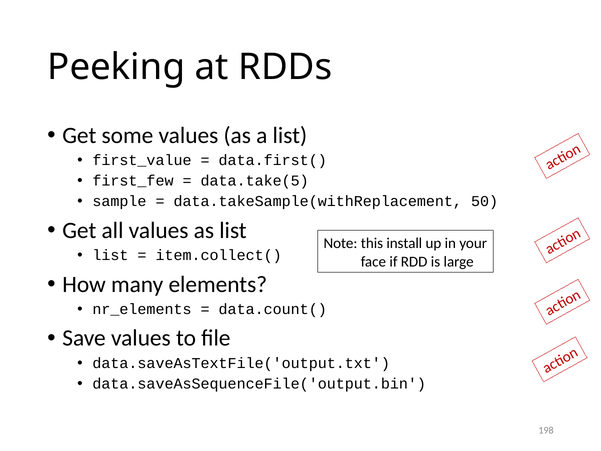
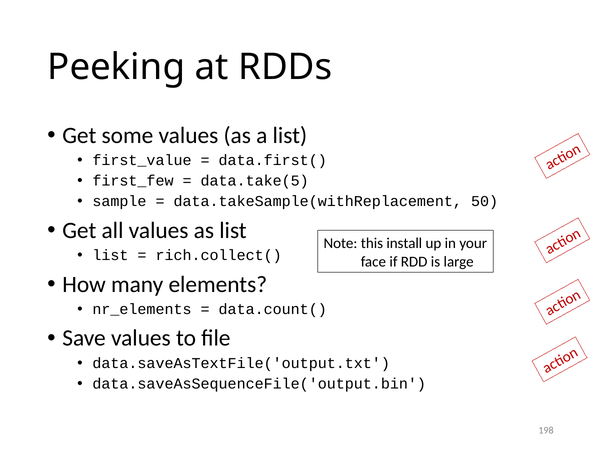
item.collect(: item.collect( -> rich.collect( (219, 255)
